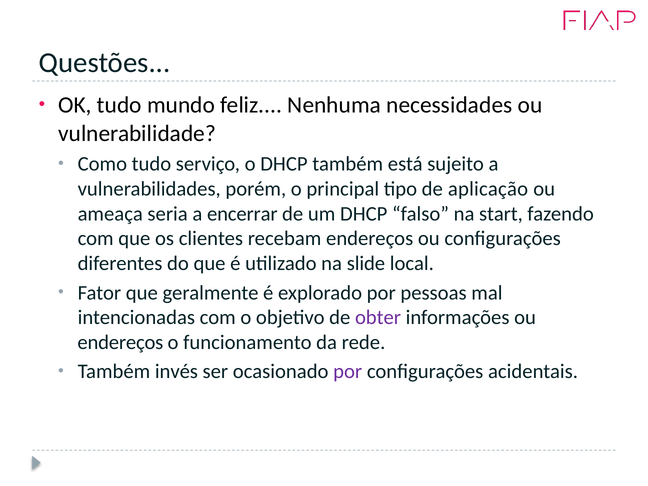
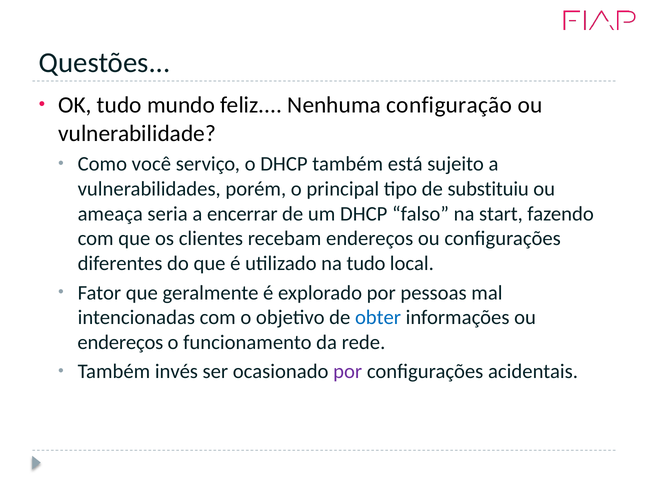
necessidades: necessidades -> configuração (449, 105)
Como tudo: tudo -> você (151, 164)
aplicação: aplicação -> substituiu (488, 189)
na slide: slide -> tudo (366, 263)
obter colour: purple -> blue (378, 318)
